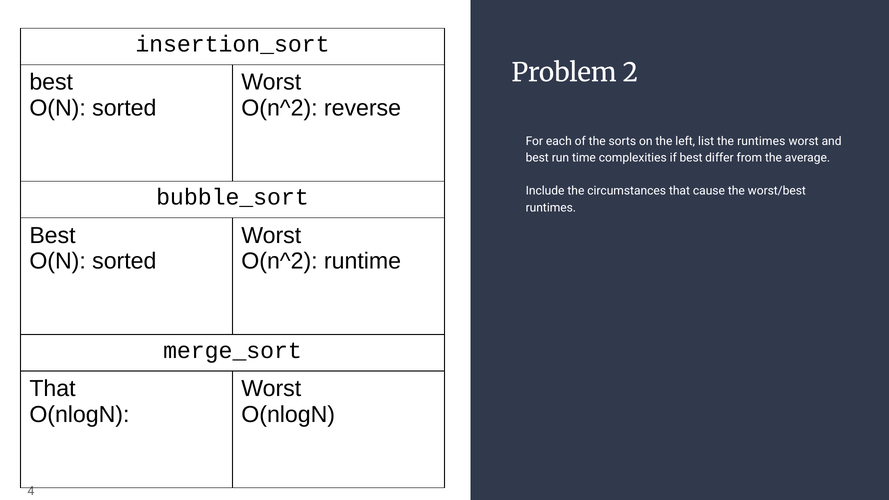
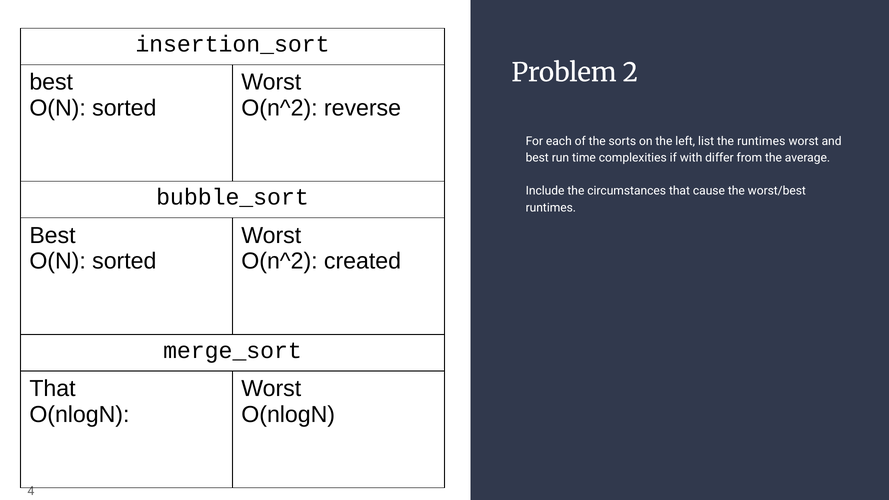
if best: best -> with (691, 158)
runtime: runtime -> created (363, 261)
